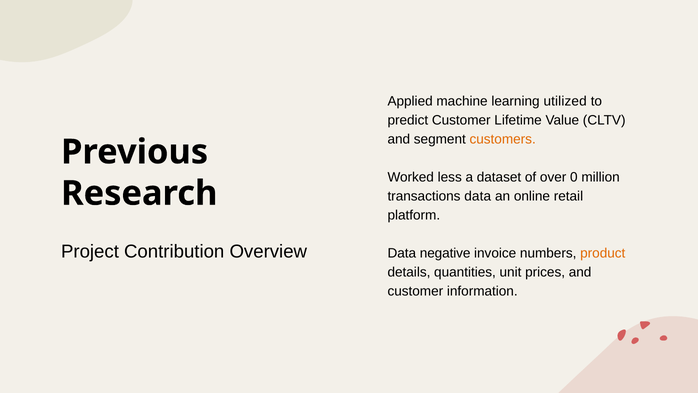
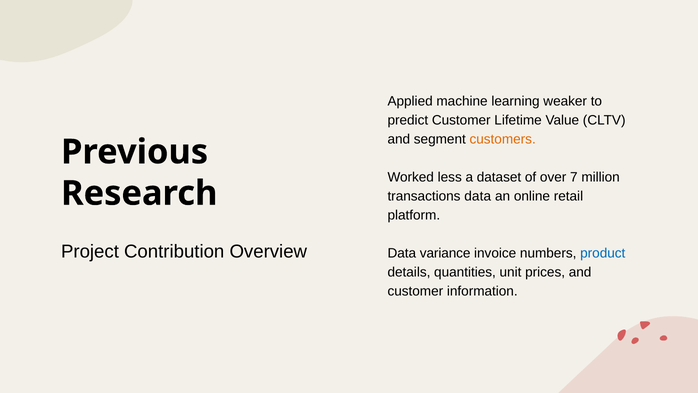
utilized: utilized -> weaker (565, 101)
0: 0 -> 7 (574, 177)
negative: negative -> variance (445, 253)
product colour: orange -> blue (603, 253)
